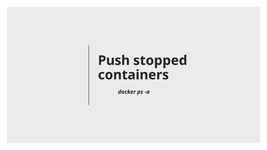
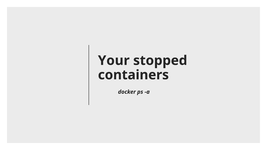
Push: Push -> Your (114, 61)
